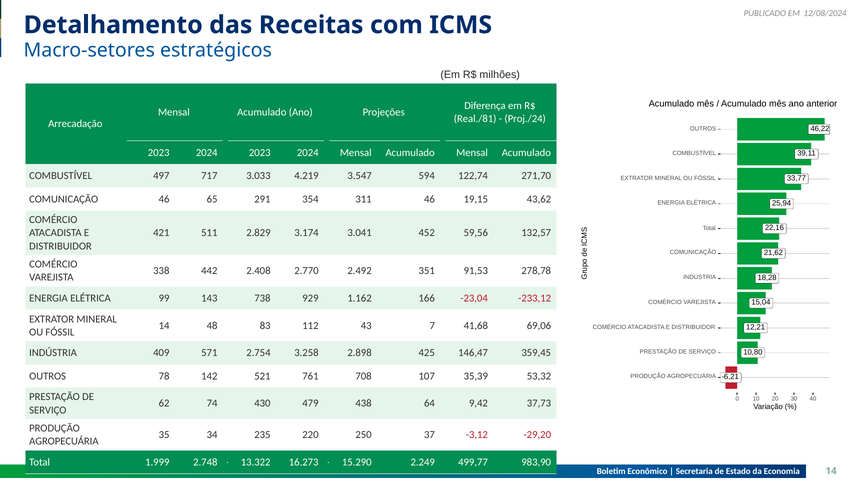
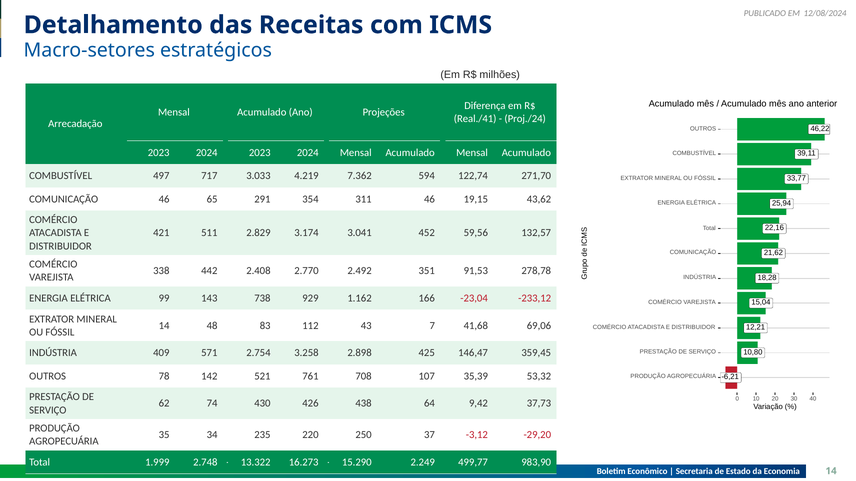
Real./81: Real./81 -> Real./41 (475, 119)
3.547: 3.547 -> 7.362 (360, 176)
479: 479 -> 426 (310, 404)
